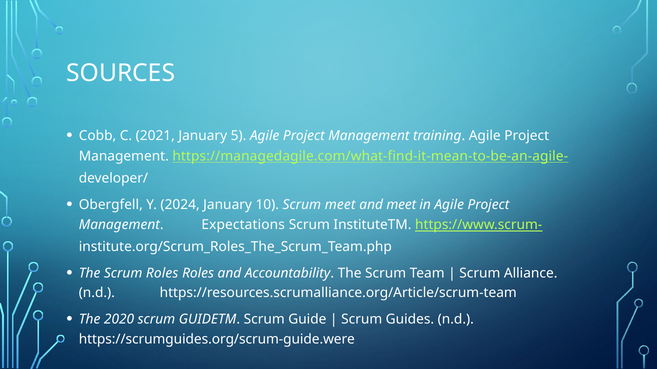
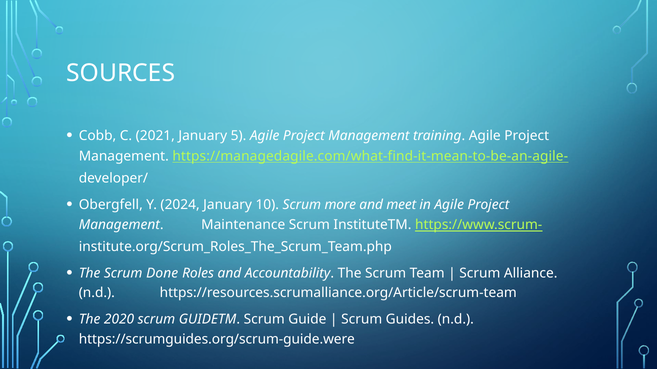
Scrum meet: meet -> more (340, 205)
Expectations: Expectations -> Maintenance (243, 225)
Scrum Roles: Roles -> Done (162, 274)
